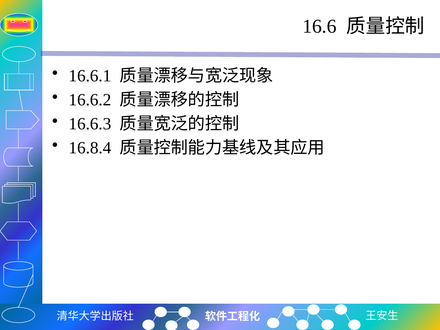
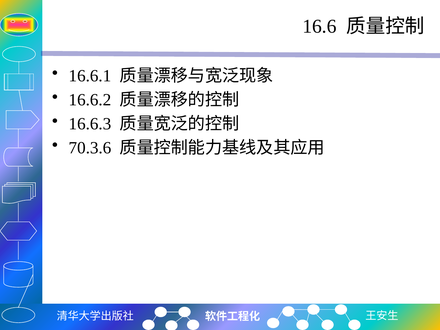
16.8.4: 16.8.4 -> 70.3.6 (90, 148)
